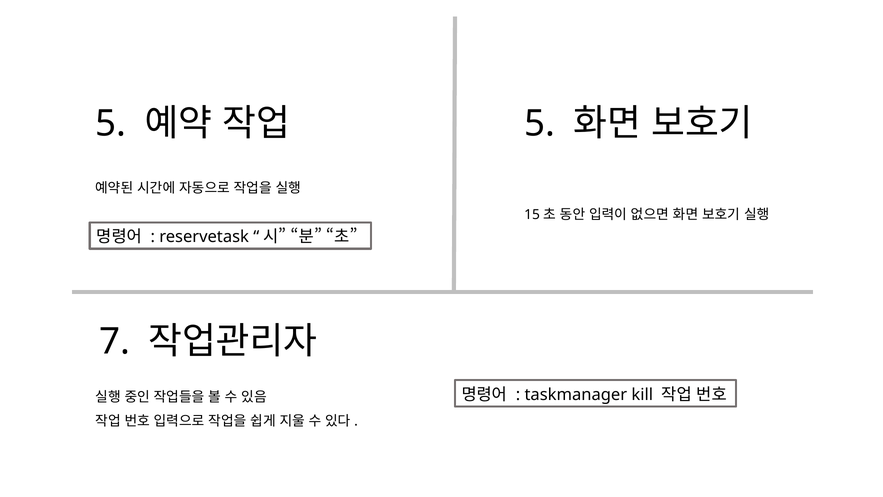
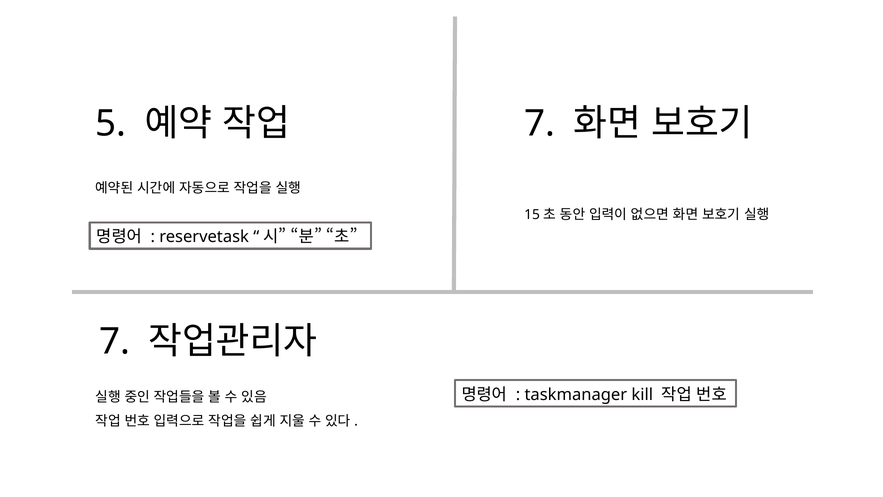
5: 5 -> 7 (540, 123)
